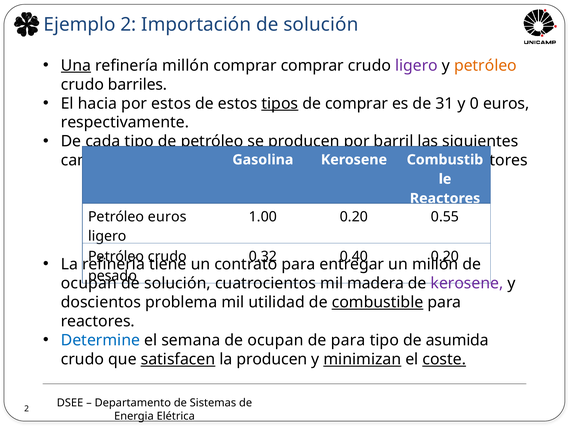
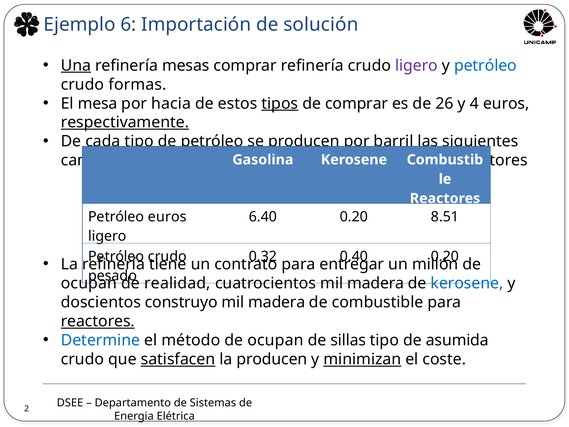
Ejemplo 2: 2 -> 6 (128, 24)
refinería millón: millón -> mesas (186, 65)
comprar comprar: comprar -> refinería (312, 65)
petróleo colour: orange -> blue (485, 65)
barriles: barriles -> formas (137, 84)
hacia: hacia -> mesa (98, 103)
por estos: estos -> hacia (171, 103)
31: 31 -> 26 (444, 103)
0: 0 -> 4 (474, 103)
respectivamente underline: none -> present (125, 122)
1.00: 1.00 -> 6.40 (263, 217)
0.55: 0.55 -> 8.51 (445, 217)
solución: solución -> realidad (177, 283)
kerosene colour: purple -> blue (467, 283)
problema: problema -> construyo (181, 302)
utilidad: utilidad -> madera (277, 302)
combustible underline: present -> none (378, 302)
reactores underline: none -> present (98, 321)
semana: semana -> método (191, 340)
de para: para -> sillas (348, 340)
coste underline: present -> none (444, 359)
